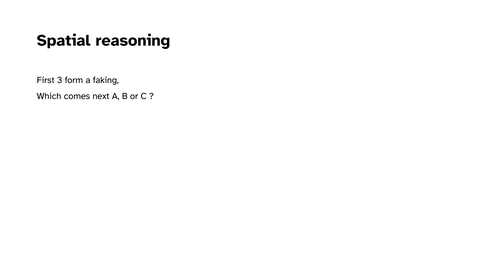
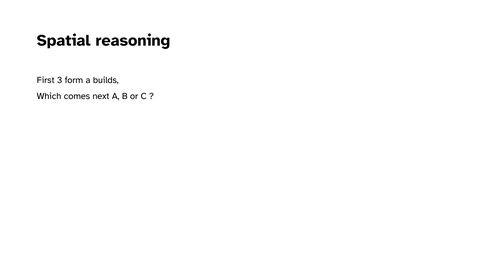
faking: faking -> builds (106, 80)
